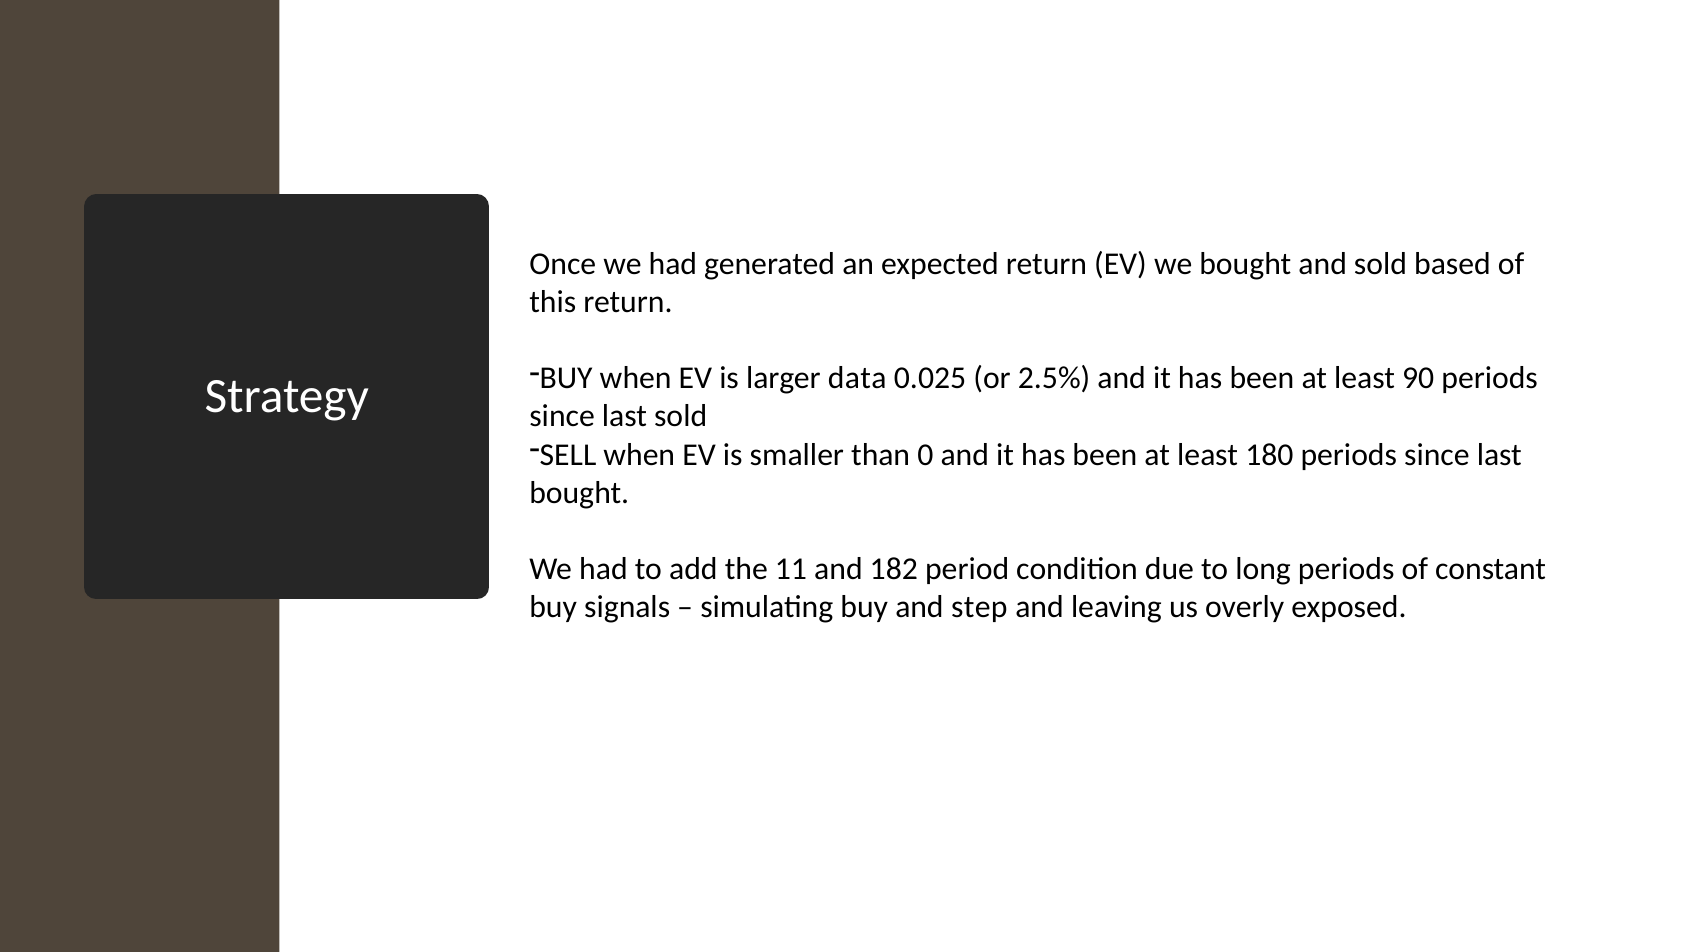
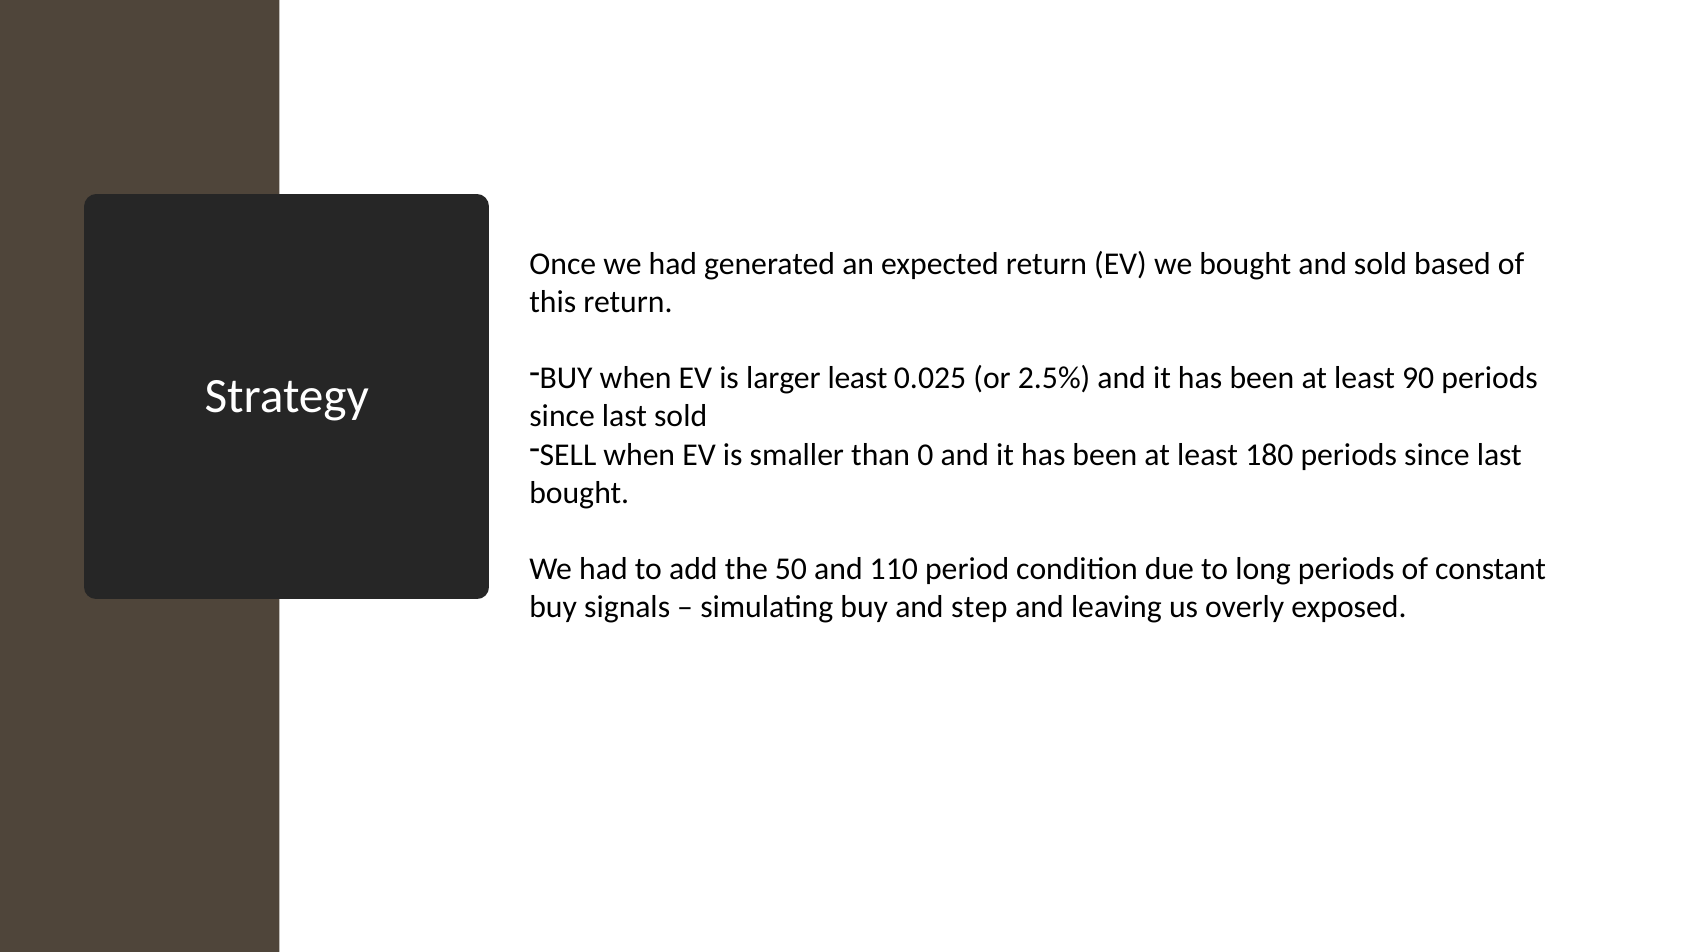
larger data: data -> least (858, 378)
11: 11 -> 50 (791, 569)
182: 182 -> 110 (894, 569)
